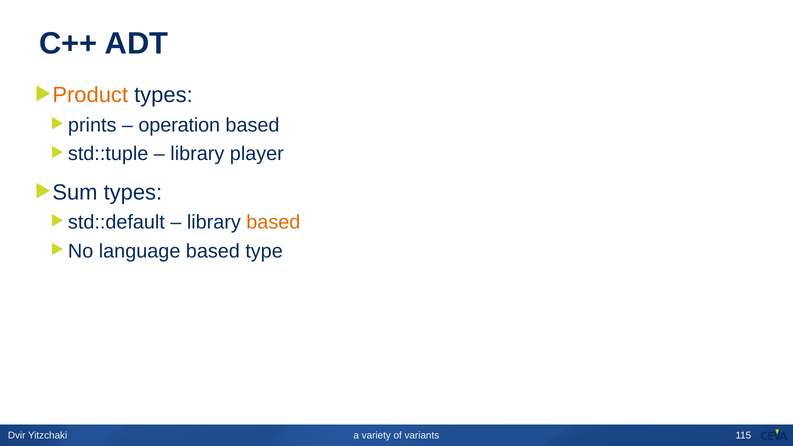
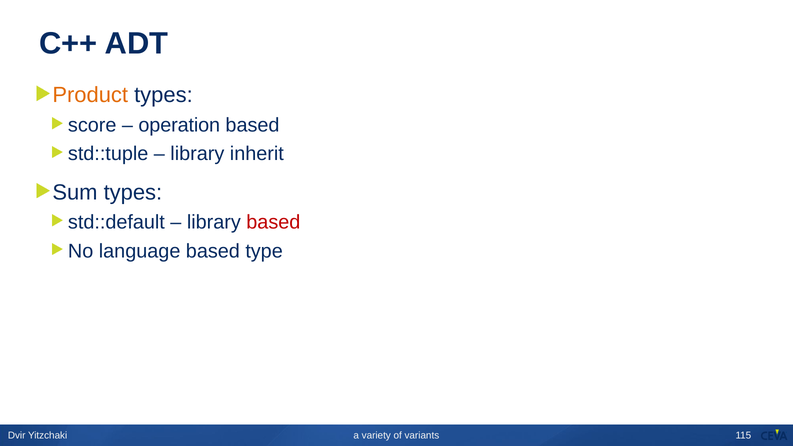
prints: prints -> score (92, 125)
player: player -> inherit (257, 154)
based colour: orange -> red (273, 222)
